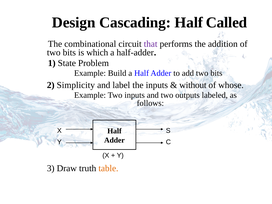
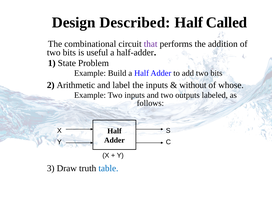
Cascading: Cascading -> Described (135, 23)
which: which -> useful (97, 53)
Simplicity: Simplicity -> Arithmetic (76, 85)
table colour: orange -> blue (108, 168)
